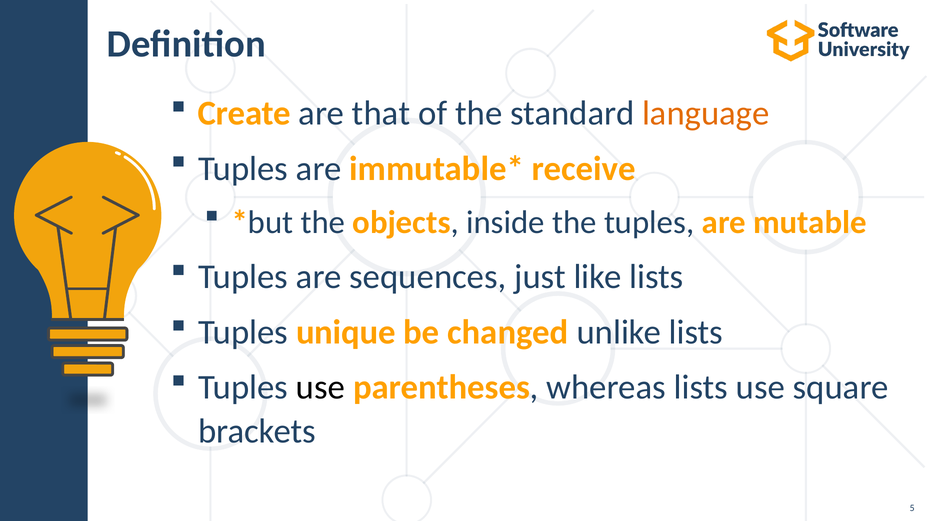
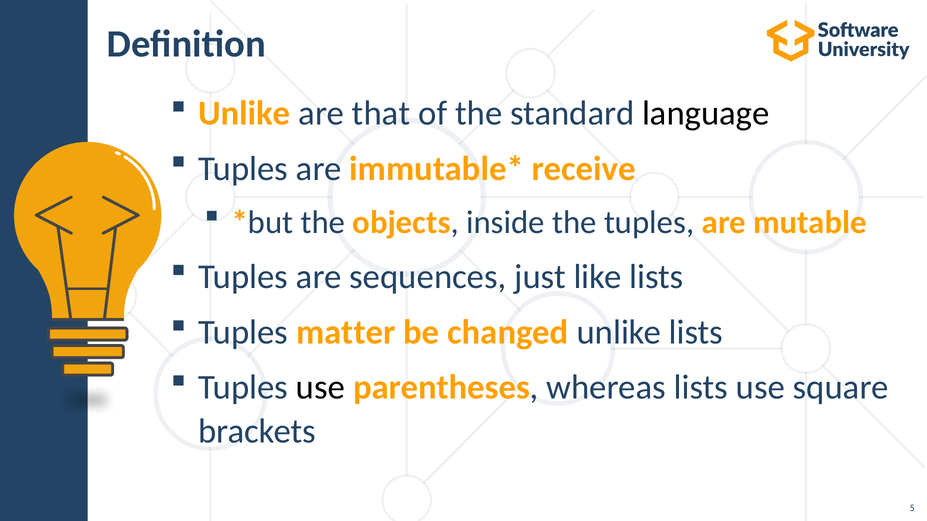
Create: Create -> Unlike (244, 113)
language colour: orange -> black (706, 113)
unique: unique -> matter (346, 332)
